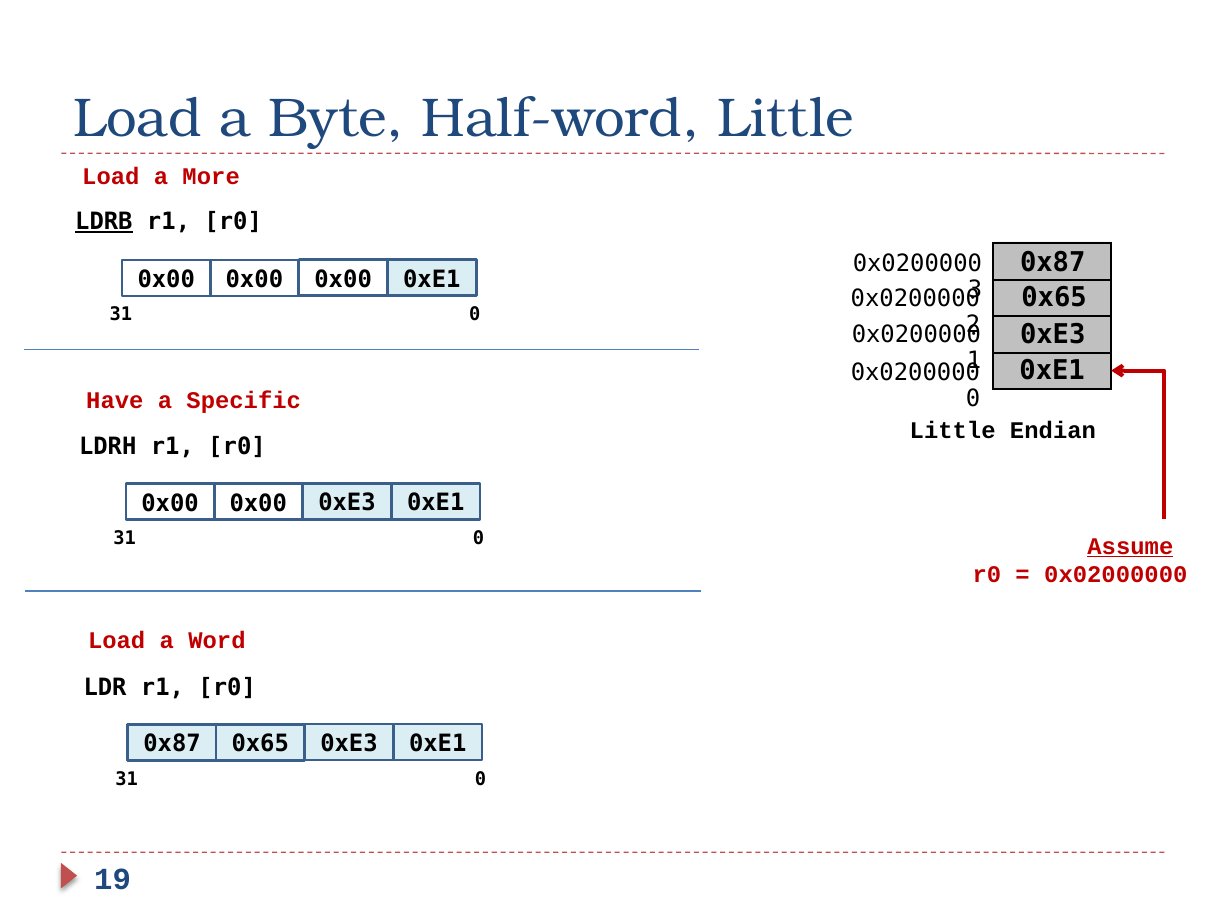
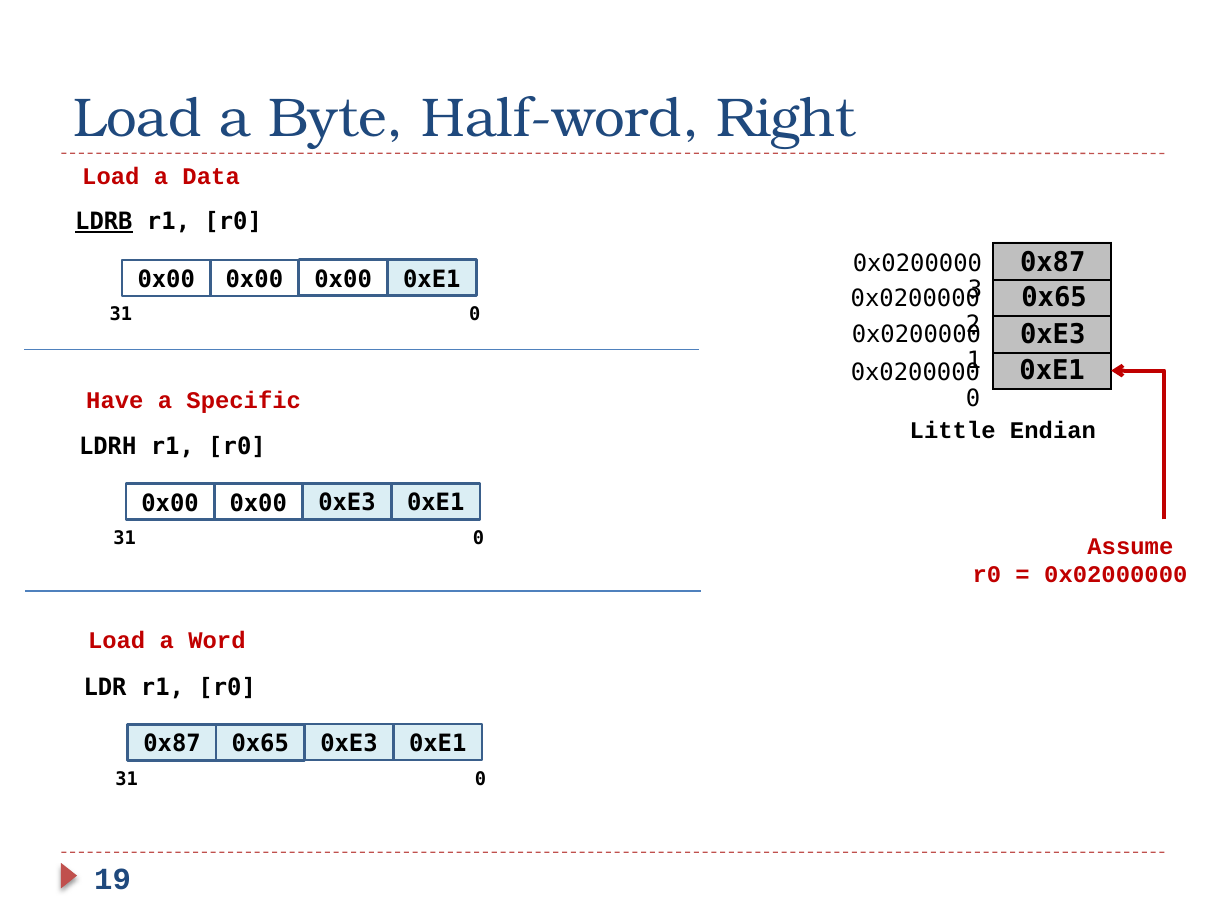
Half-word Little: Little -> Right (786, 118)
More: More -> Data (211, 176)
Assume underline: present -> none (1130, 546)
